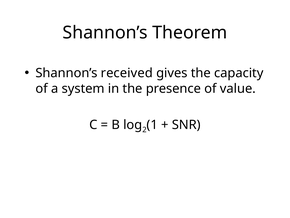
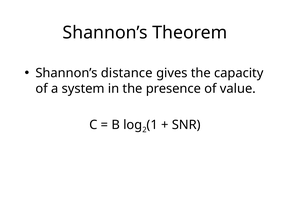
received: received -> distance (127, 73)
